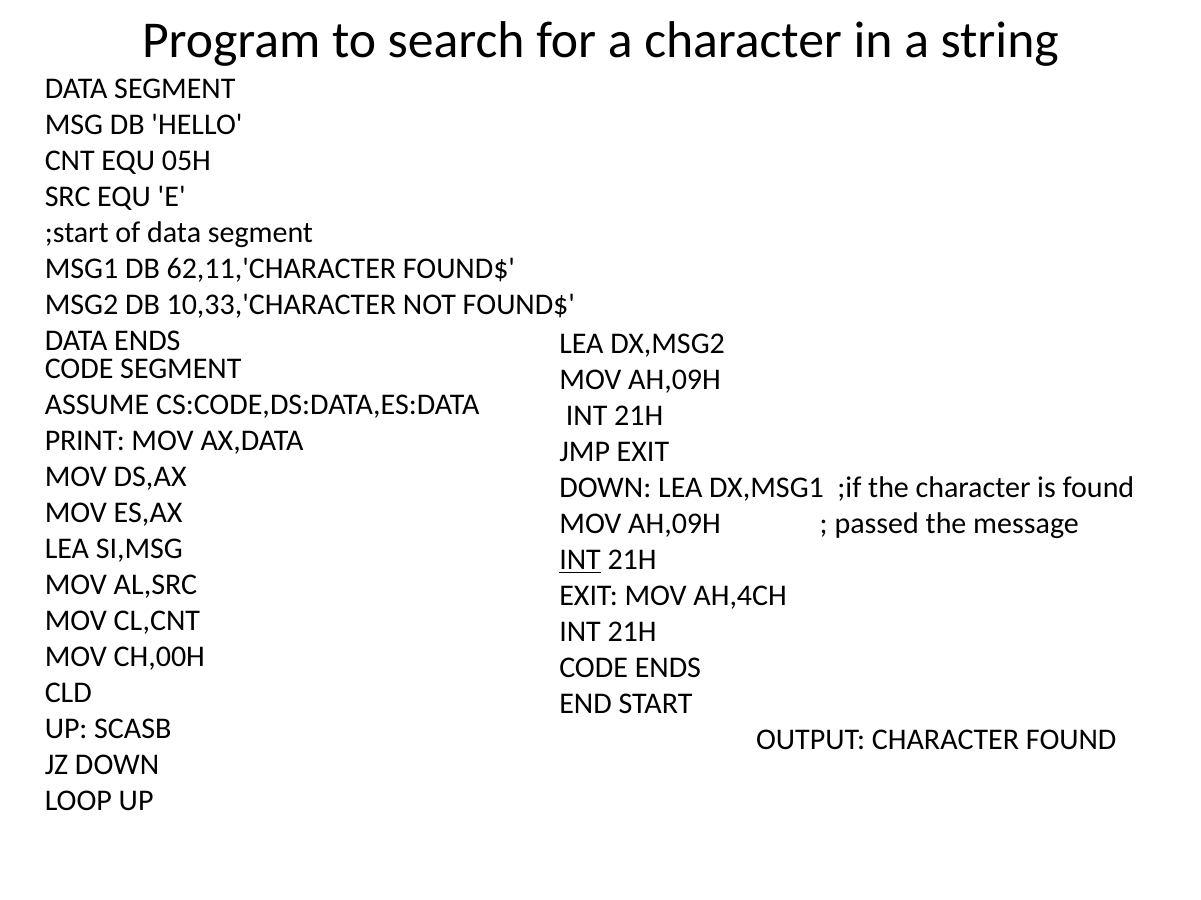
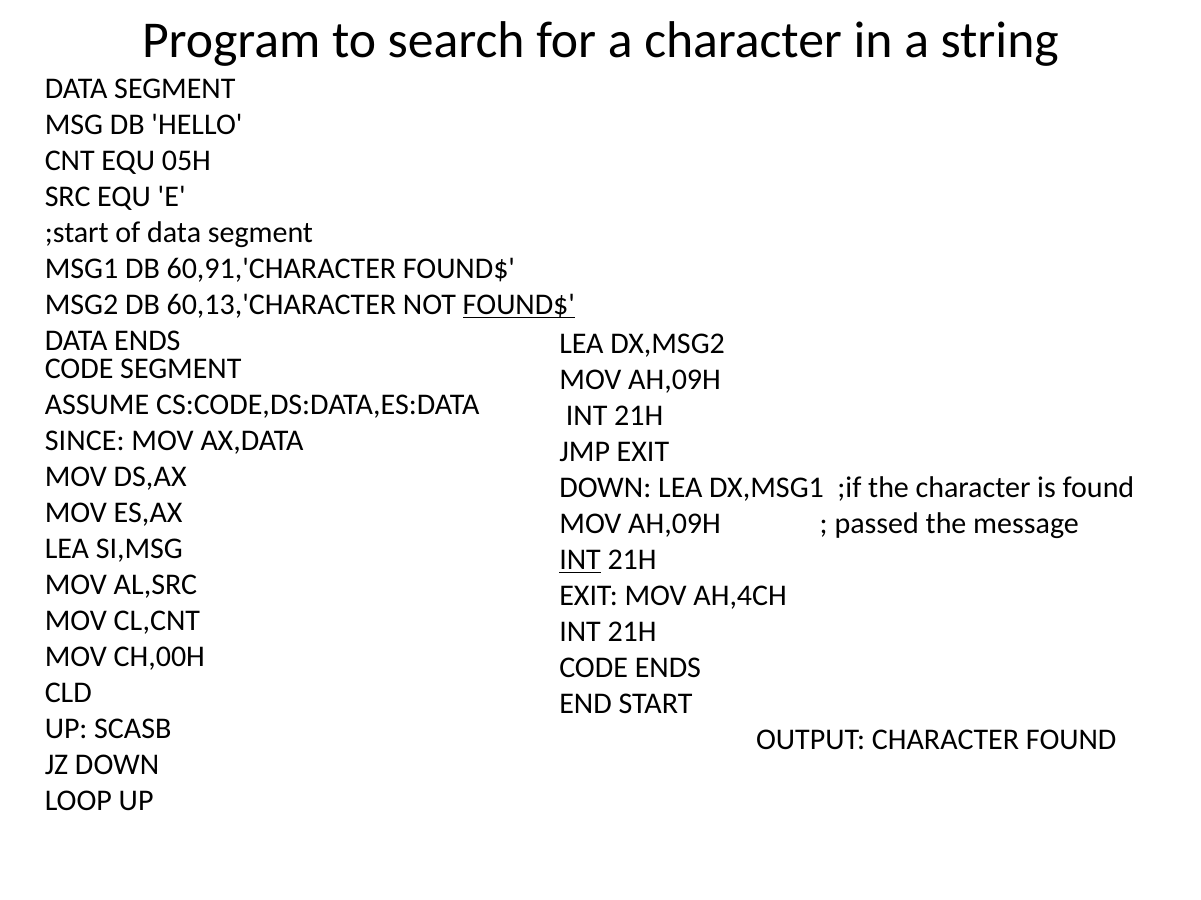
62,11,'CHARACTER: 62,11,'CHARACTER -> 60,91,'CHARACTER (281, 269)
10,33,'CHARACTER: 10,33,'CHARACTER -> 60,13,'CHARACTER (281, 305)
FOUND$ underline: none -> present (519, 305)
PRINT: PRINT -> SINCE (85, 441)
